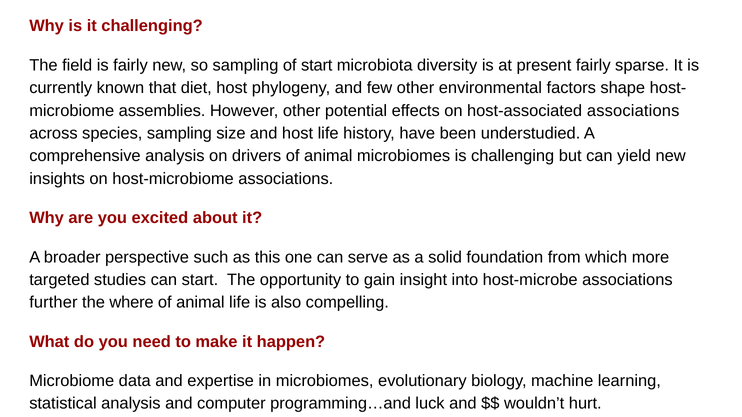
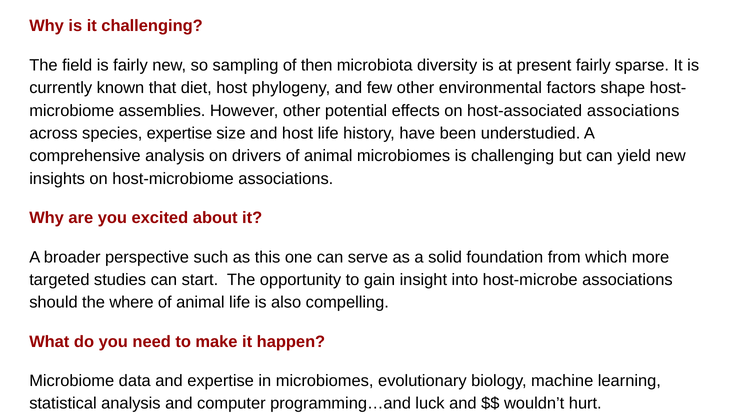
of start: start -> then (317, 65)
species sampling: sampling -> expertise (179, 133)
further: further -> should (53, 303)
